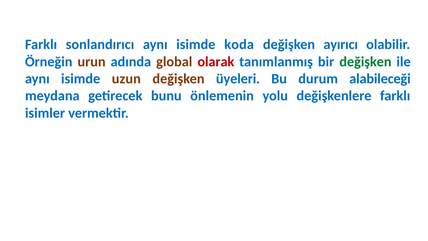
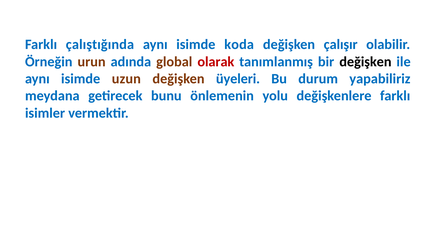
sonlandırıcı: sonlandırıcı -> çalıştığında (100, 44)
ayırıcı: ayırıcı -> çalışır (341, 44)
değişken colour: green -> black (365, 62)
alabileceği: alabileceği -> yapabiliriz (380, 79)
